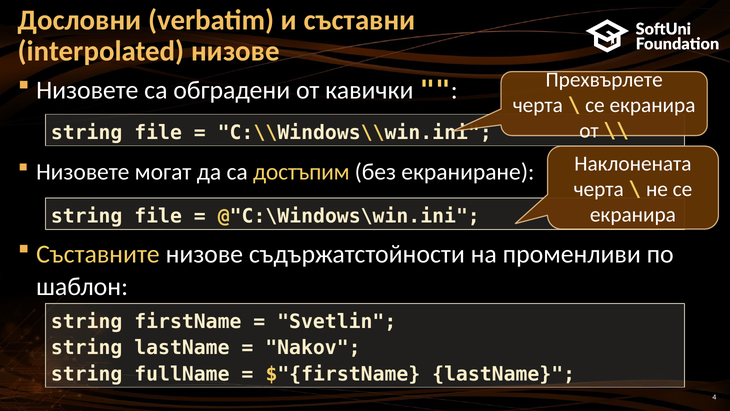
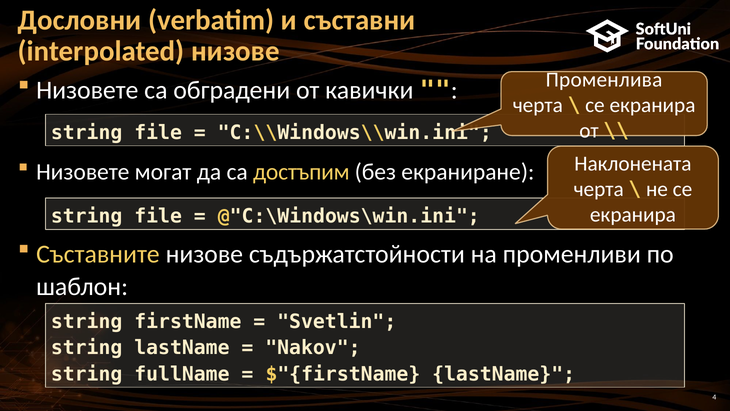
Прехвърлете: Прехвърлете -> Променлива (604, 79)
